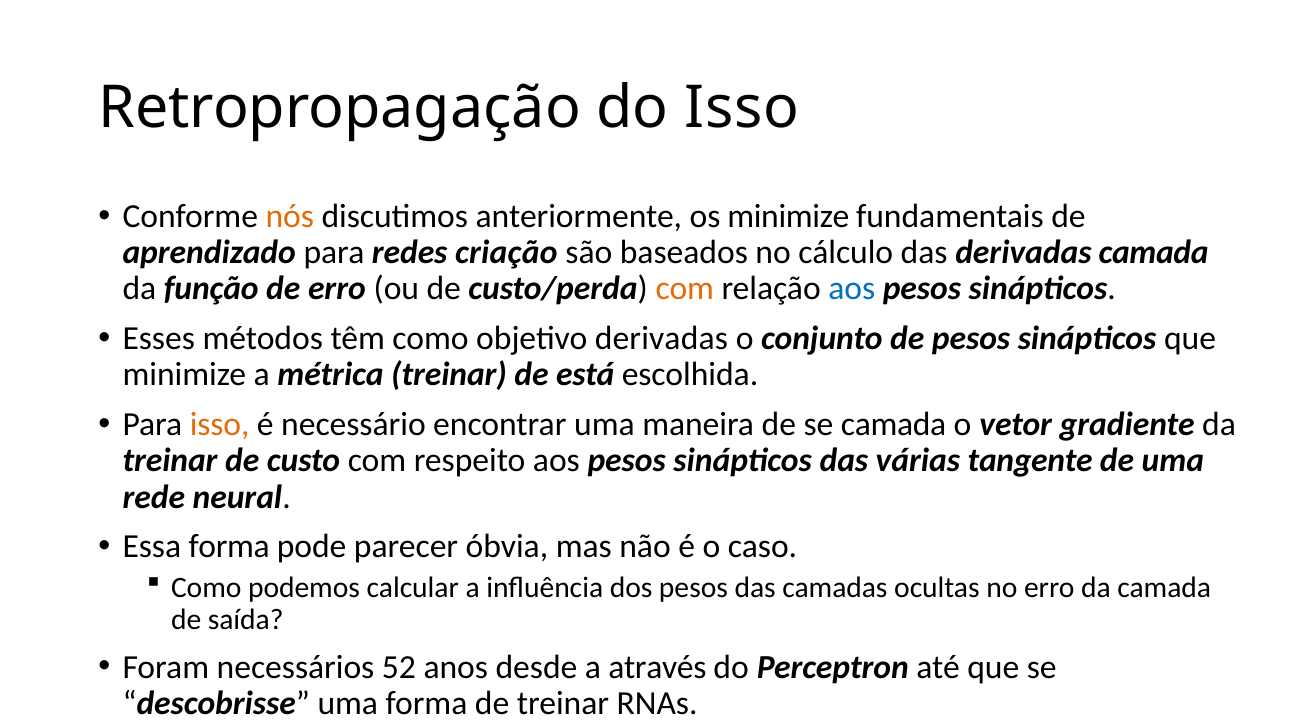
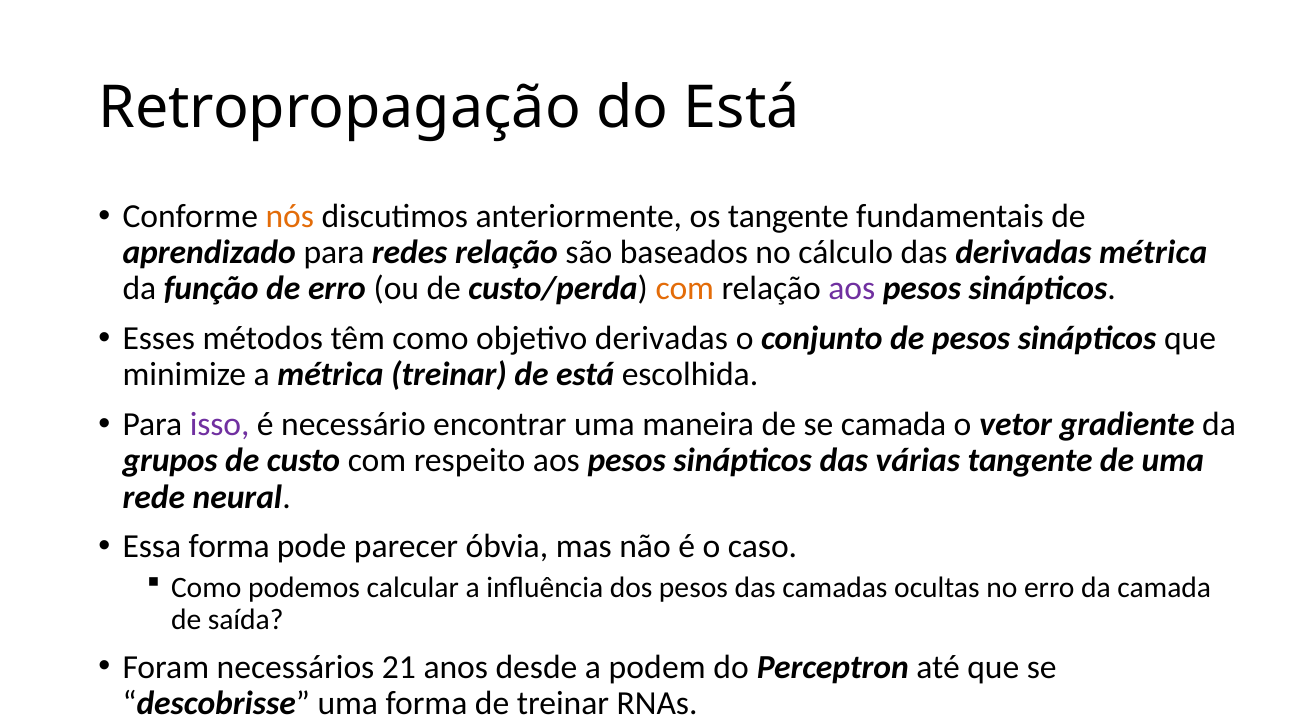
do Isso: Isso -> Está (742, 108)
os minimize: minimize -> tangente (788, 216)
redes criação: criação -> relação (506, 252)
derivadas camada: camada -> métrica (1153, 252)
aos colour: blue -> purple (852, 289)
isso colour: orange -> purple (220, 424)
treinar: treinar -> grupos (170, 461)
52: 52 -> 21 (399, 667)
através: através -> podem (657, 667)
